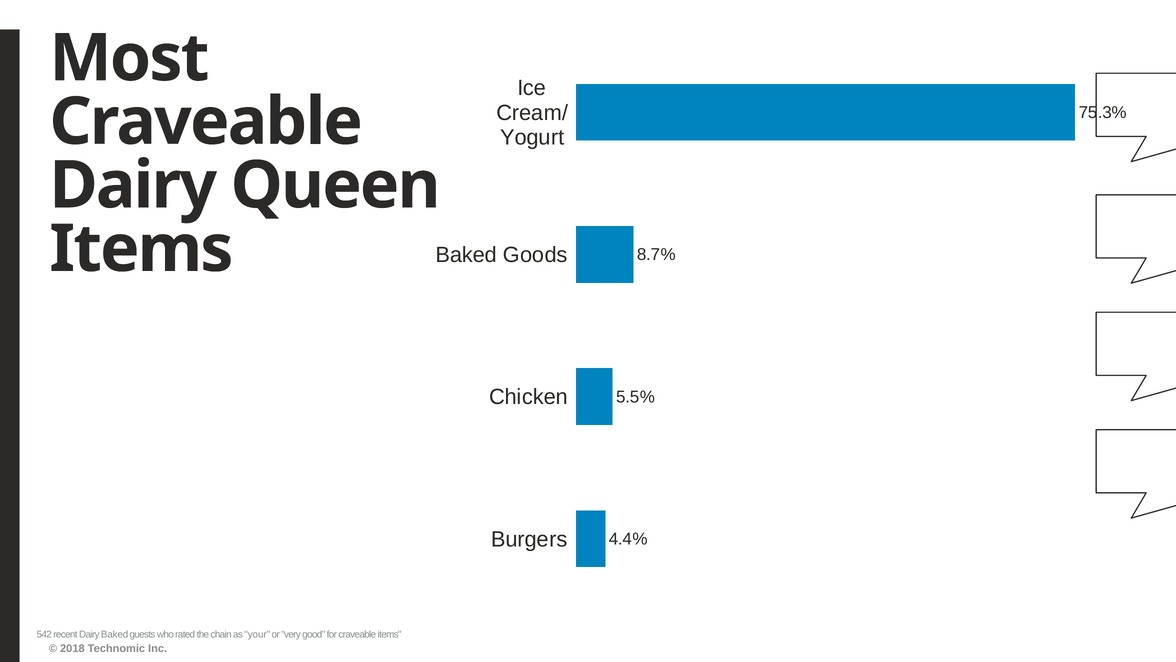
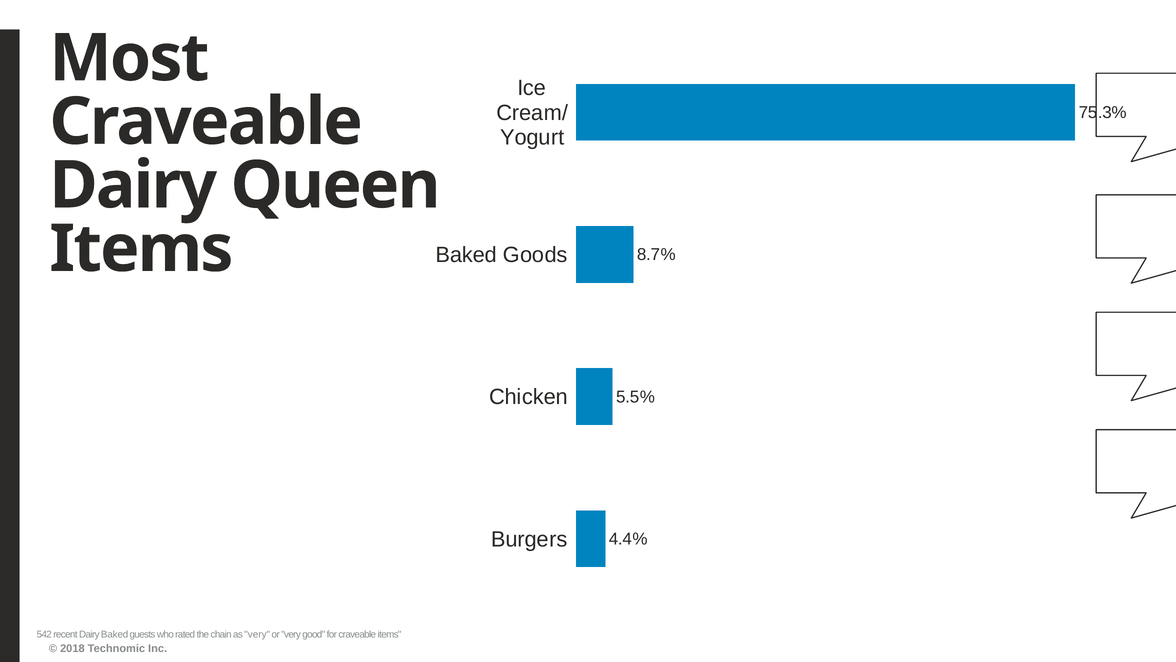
as your: your -> very (257, 634)
